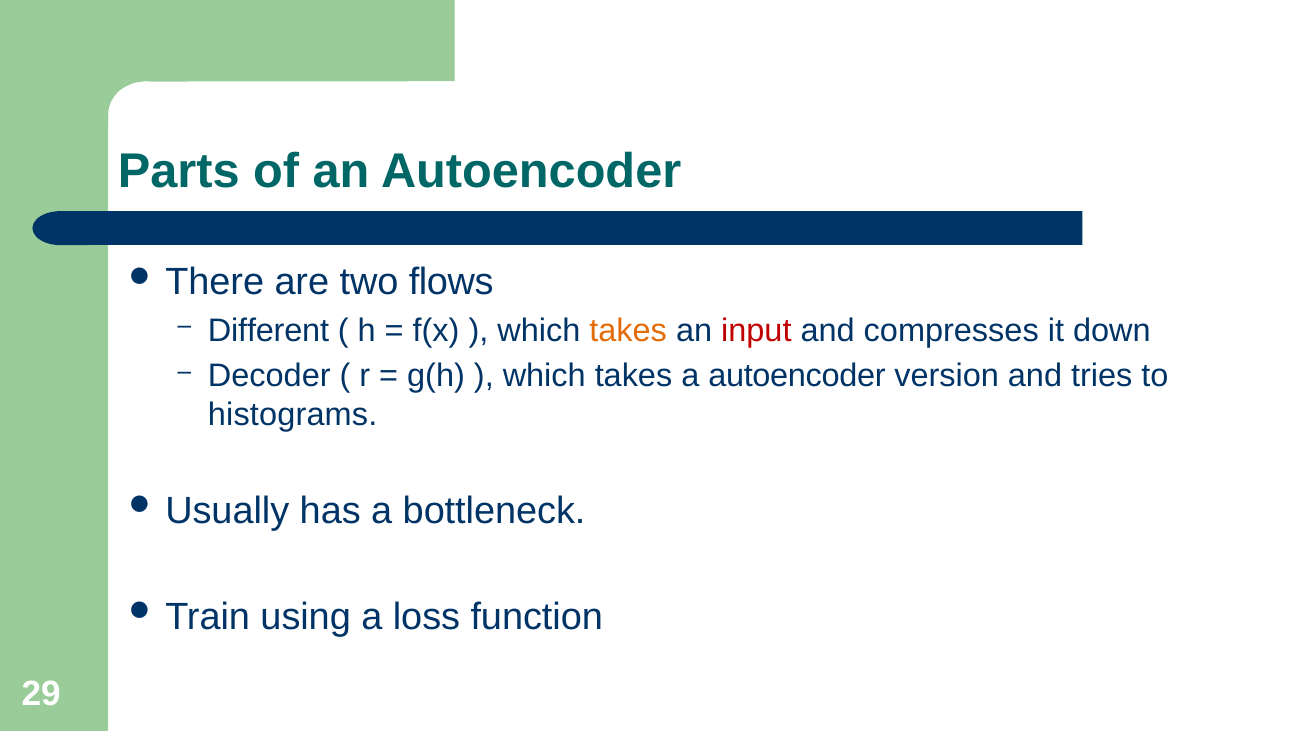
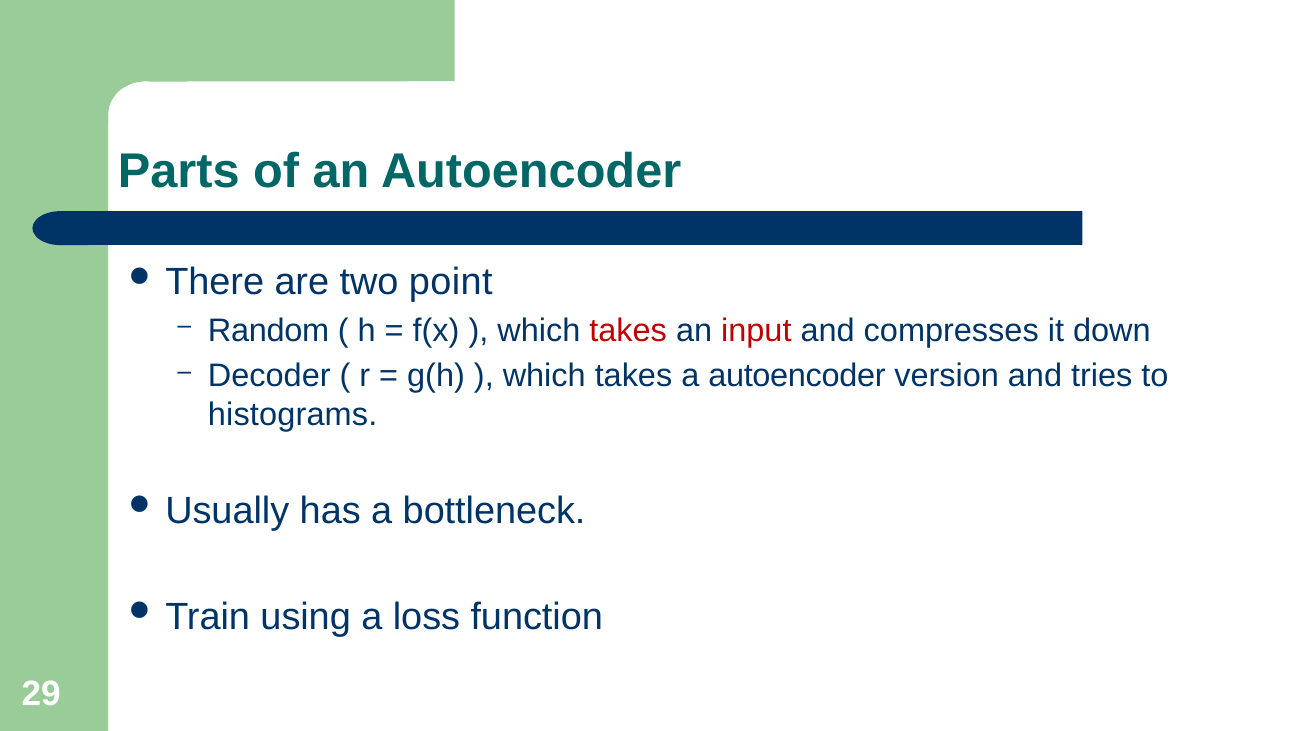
flows: flows -> point (451, 282)
Different: Different -> Random (269, 330)
takes colour: orange -> red (628, 330)
